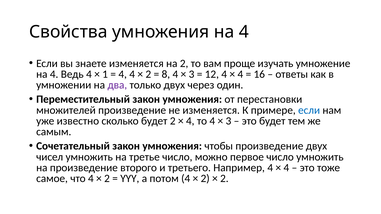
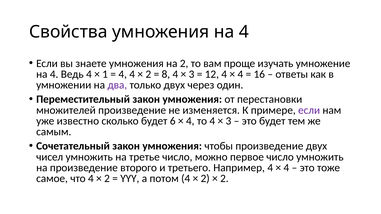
знаете изменяется: изменяется -> умножения (136, 63)
если colour: blue -> purple (309, 110)
будет 2: 2 -> 6 (173, 121)
